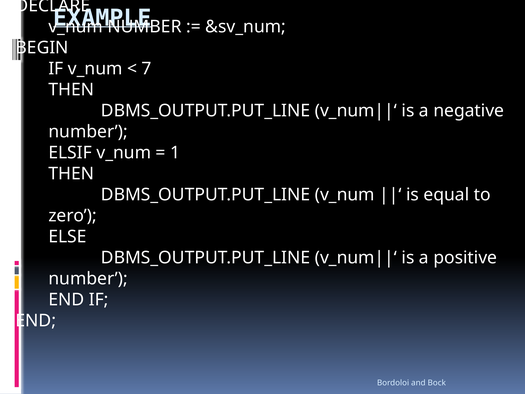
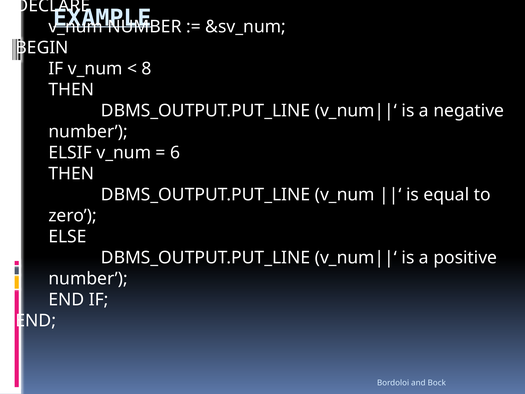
7: 7 -> 8 (147, 69)
1: 1 -> 6 (175, 153)
